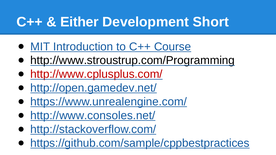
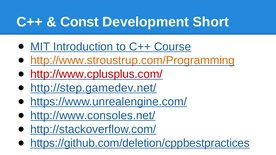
Either: Either -> Const (79, 22)
http://www.stroustrup.com/Programming colour: black -> orange (133, 60)
http://open.gamedev.net/: http://open.gamedev.net/ -> http://step.gamedev.net/ (93, 88)
https://github.com/sample/cppbestpractices: https://github.com/sample/cppbestpractices -> https://github.com/deletion/cppbestpractices (140, 143)
